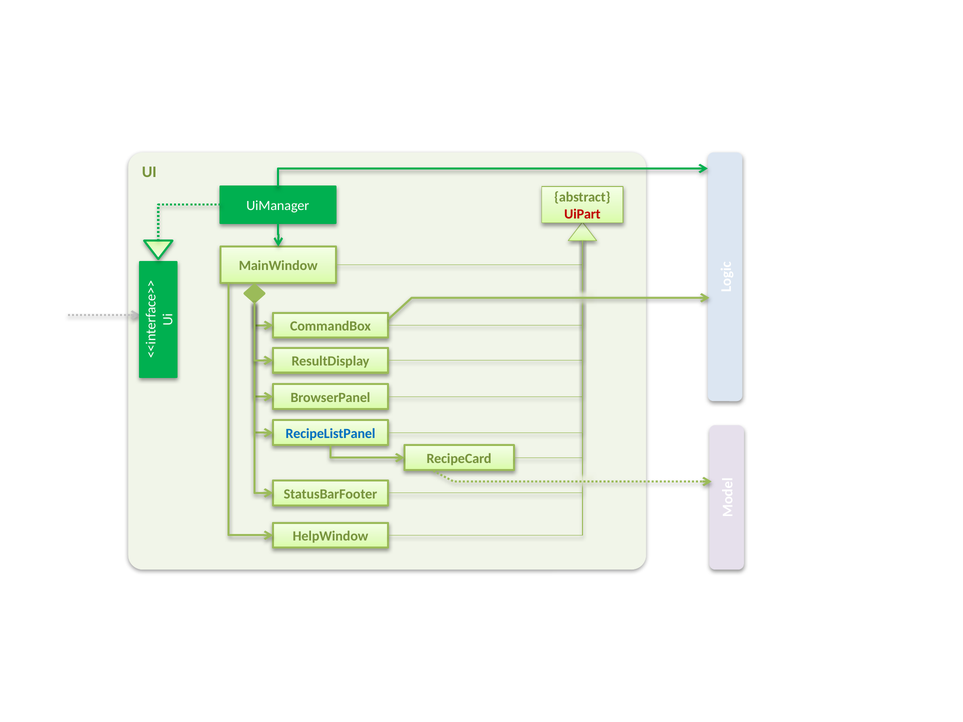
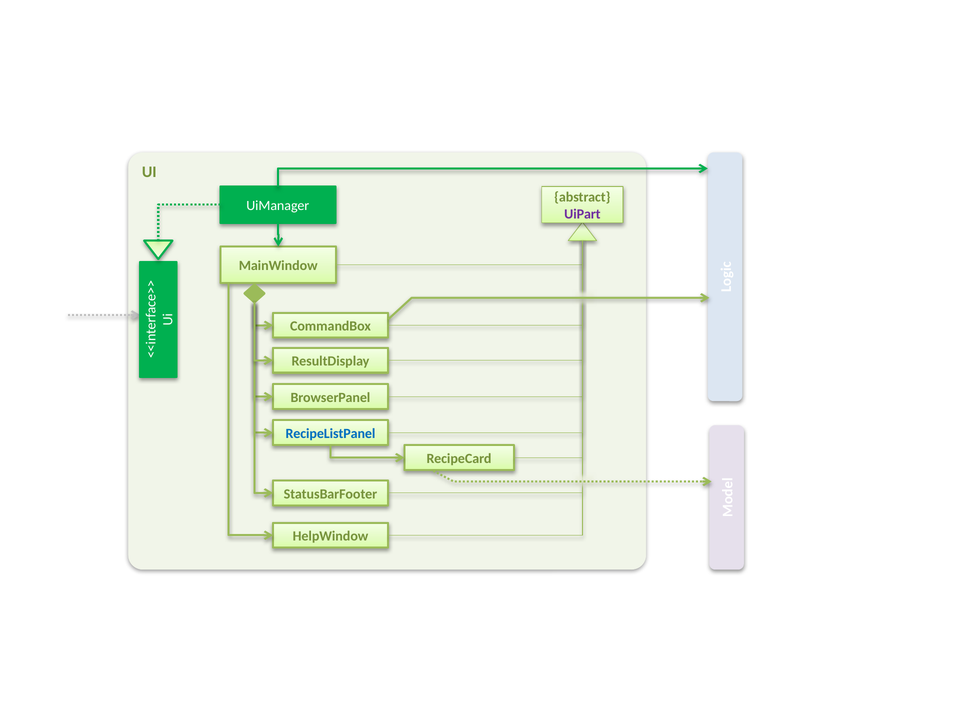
UiPart colour: red -> purple (582, 214)
